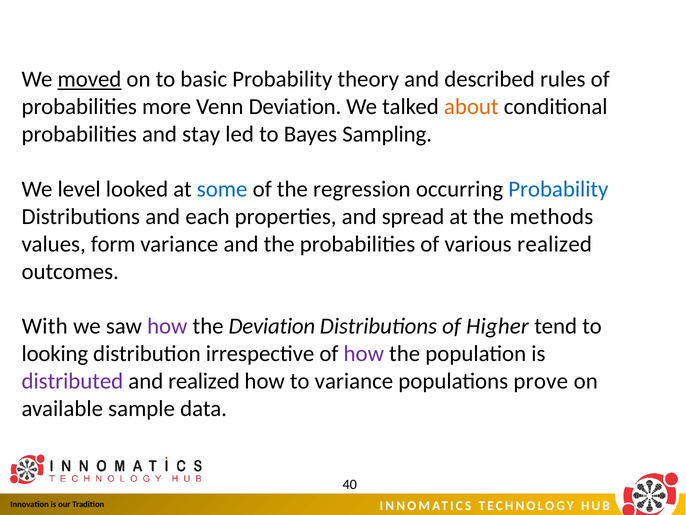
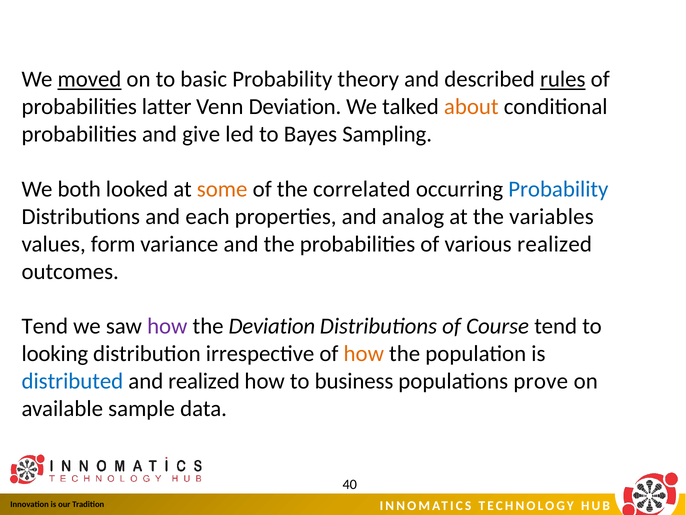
rules underline: none -> present (563, 79)
more: more -> latter (167, 107)
stay: stay -> give (201, 134)
level: level -> both (79, 189)
some colour: blue -> orange (222, 189)
regression: regression -> correlated (362, 189)
spread: spread -> analog (413, 216)
methods: methods -> variables (551, 216)
With: With -> Tend (45, 326)
Higher: Higher -> Course (498, 326)
how colour: purple -> orange (364, 354)
distributed colour: purple -> blue (72, 381)
to variance: variance -> business (354, 381)
